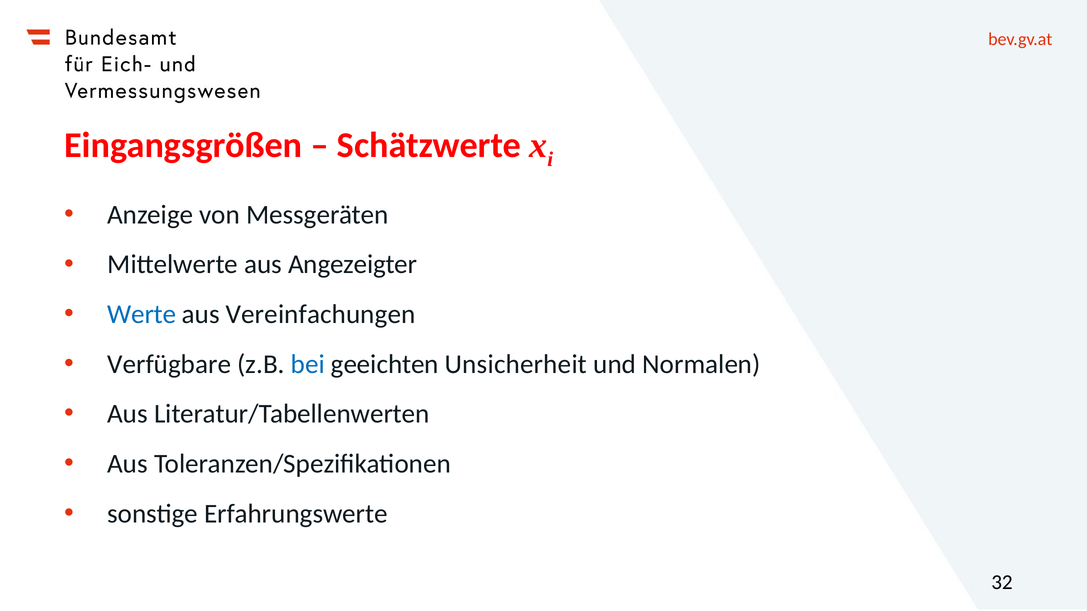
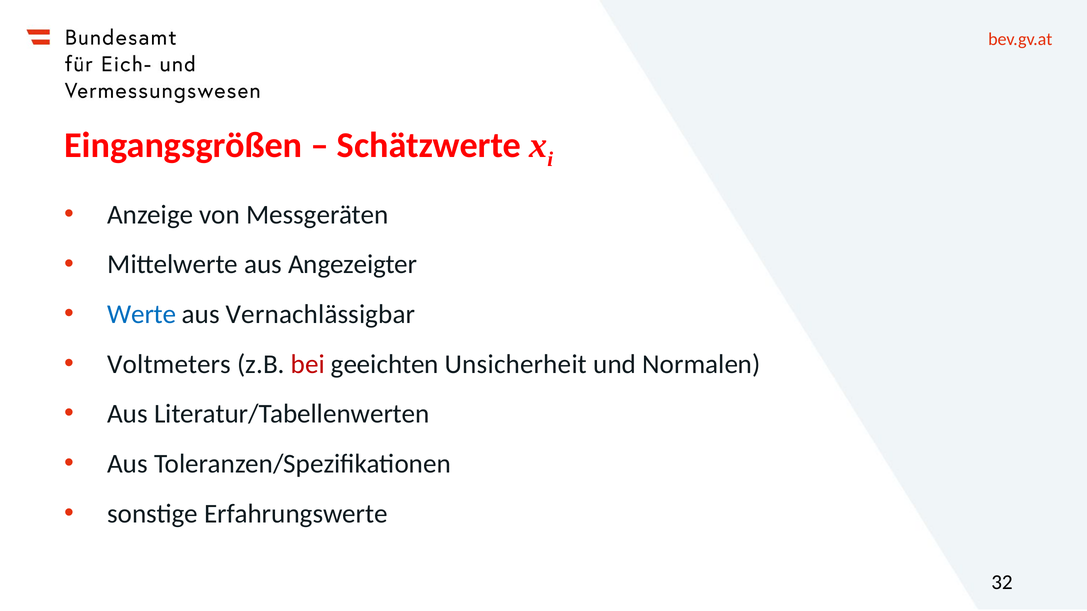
Vereinfachungen: Vereinfachungen -> Vernachlässigbar (321, 315)
Verfügbare: Verfügbare -> Voltmeters (169, 364)
bei colour: blue -> red (308, 364)
